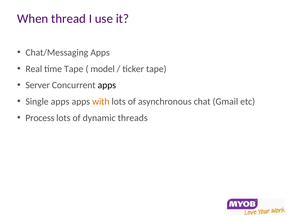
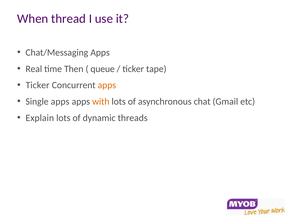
time Tape: Tape -> Then (74, 69)
model: model -> queue (103, 69)
Server: Server -> Ticker (38, 85)
apps colour: black -> orange (107, 85)
Process: Process -> Explain (40, 117)
